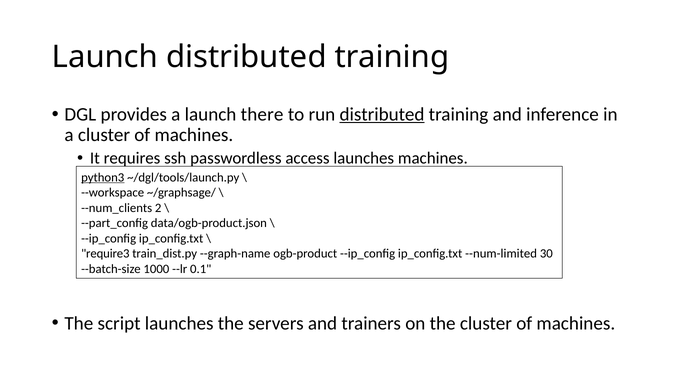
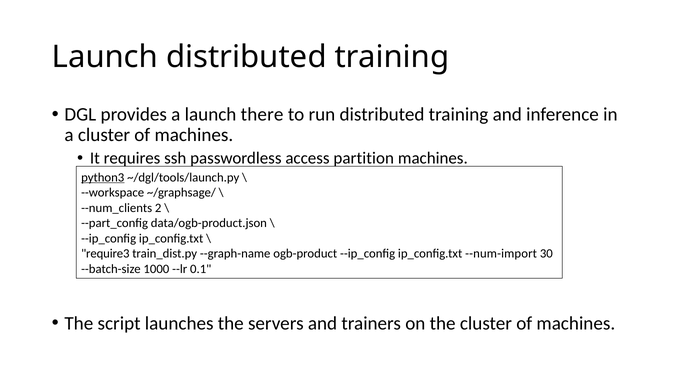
distributed underline: present -> none (382, 114)
access launches: launches -> partition (364, 158)
--num-limited: --num-limited -> --num-import (501, 254)
